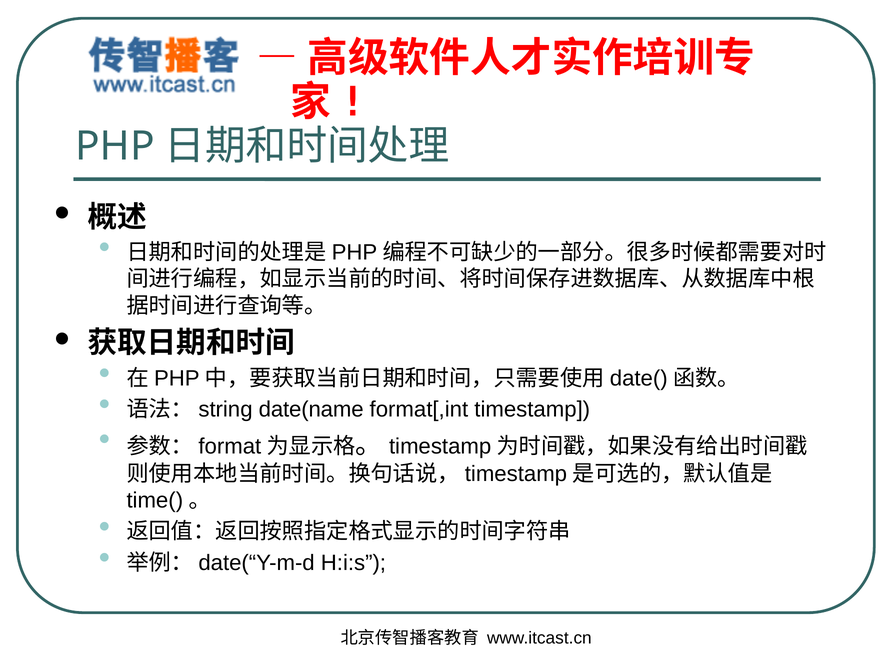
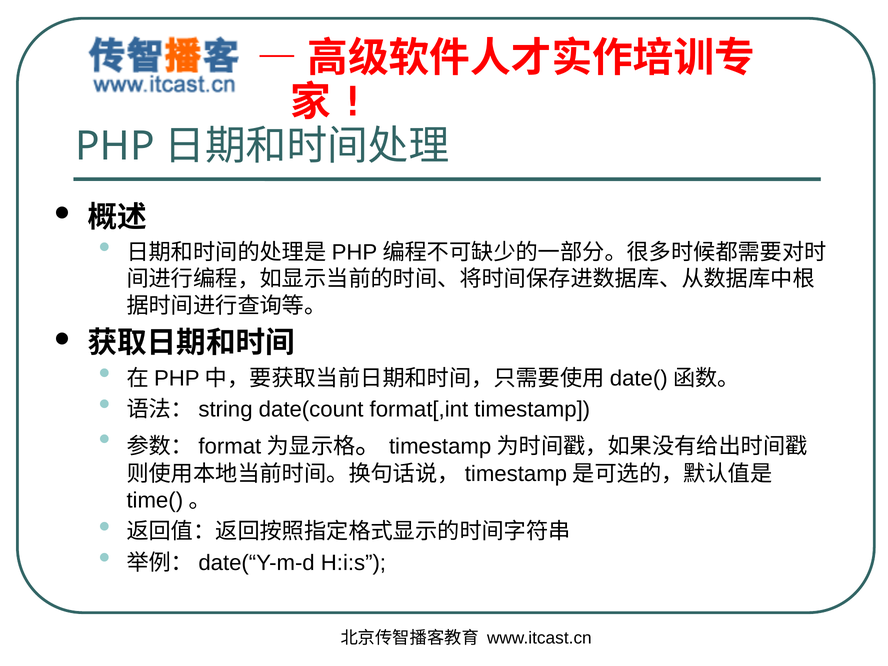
date(name: date(name -> date(count (311, 409)
